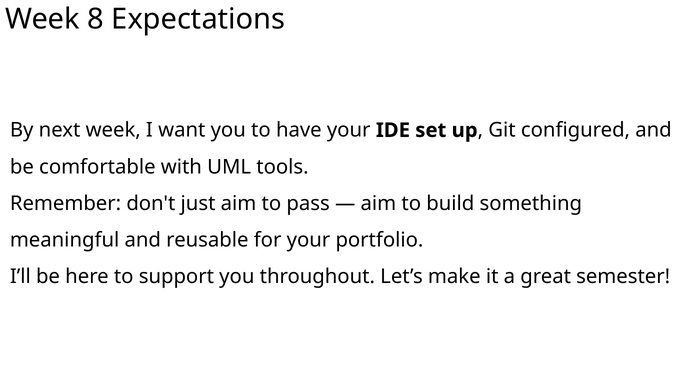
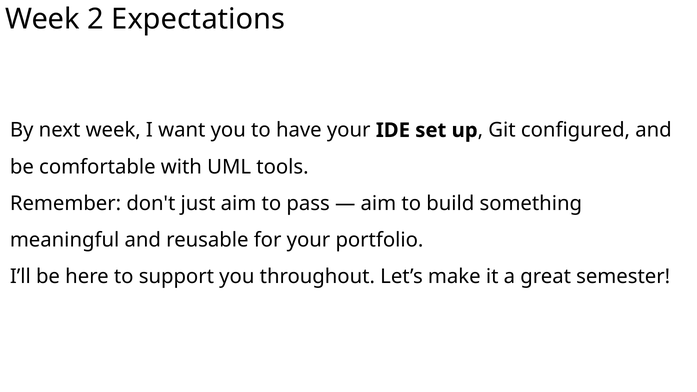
8: 8 -> 2 (96, 19)
